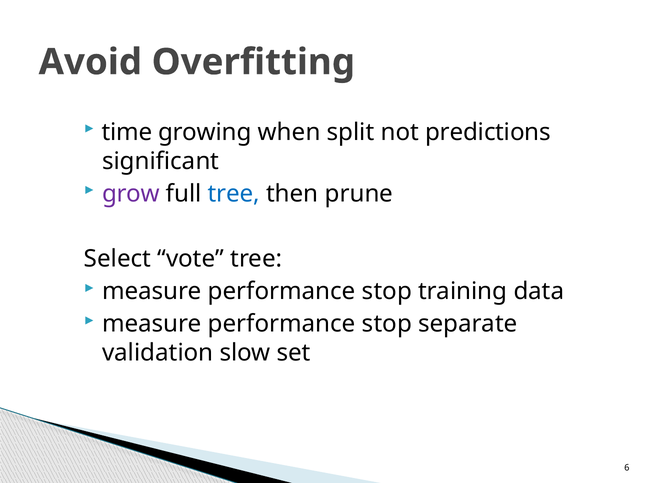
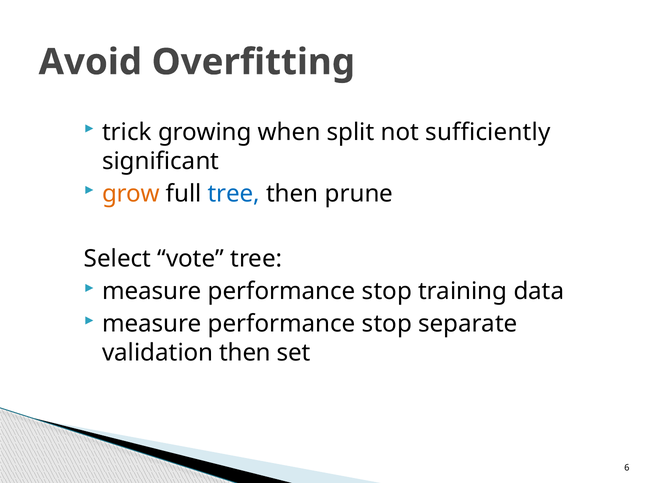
time: time -> trick (127, 132)
predictions: predictions -> sufficiently (488, 132)
grow colour: purple -> orange (131, 194)
validation slow: slow -> then (245, 354)
